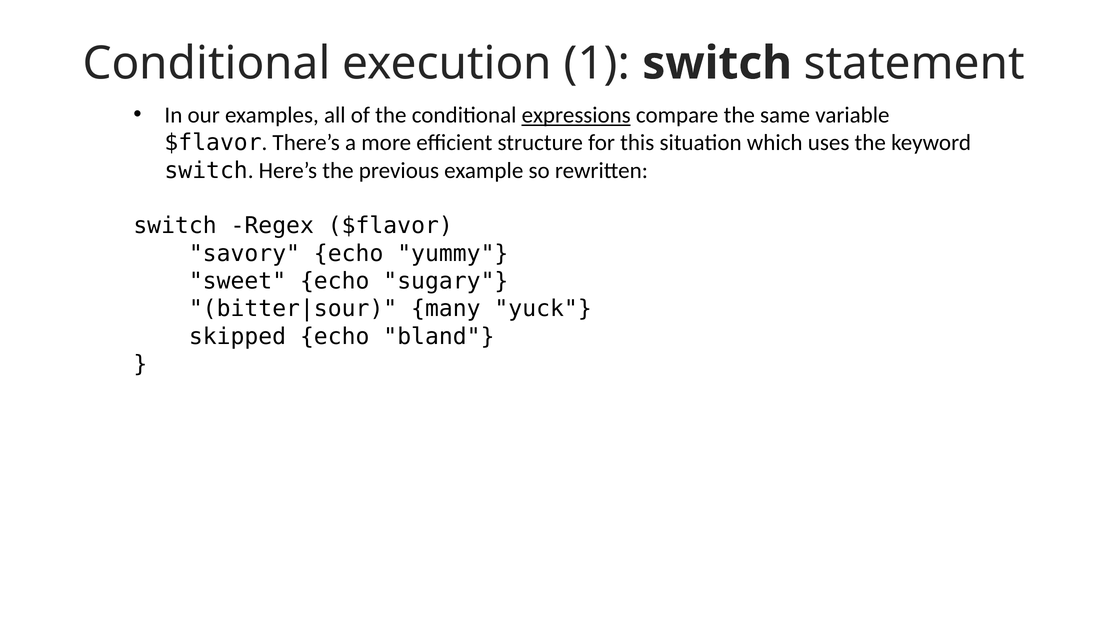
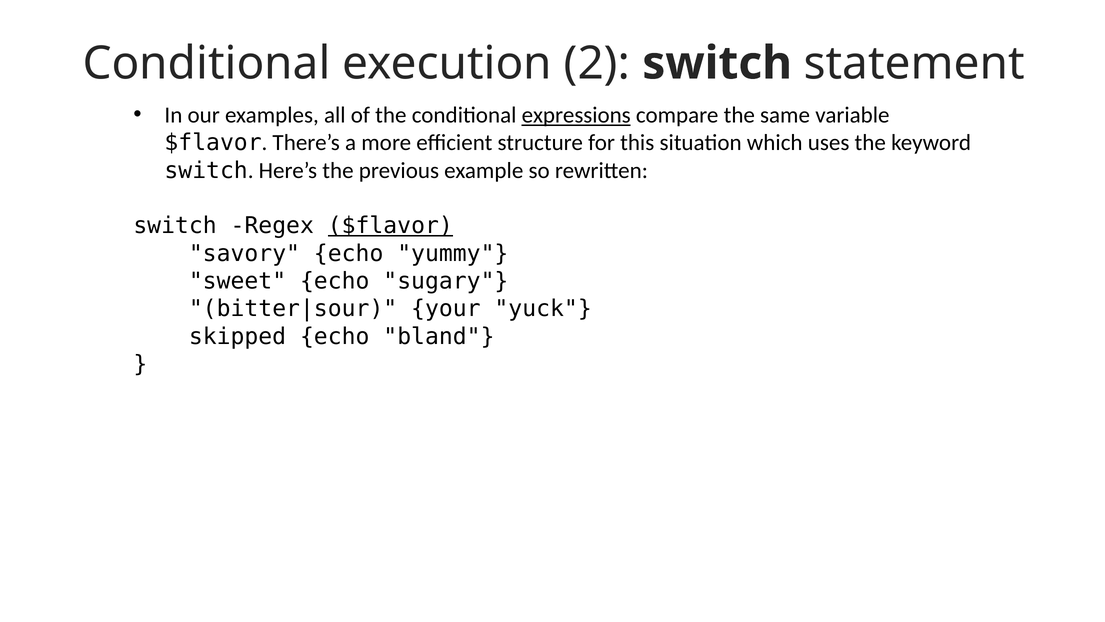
1: 1 -> 2 (597, 63)
$flavor underline: none -> present (390, 226)
many: many -> your (446, 309)
